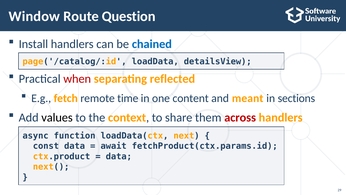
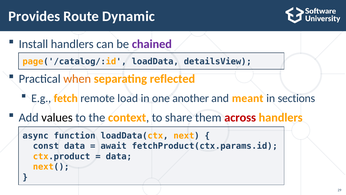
Window: Window -> Provides (34, 16)
Question: Question -> Dynamic (129, 16)
chained colour: blue -> purple (152, 44)
when colour: red -> orange (77, 79)
time: time -> load (128, 98)
content: content -> another (191, 98)
